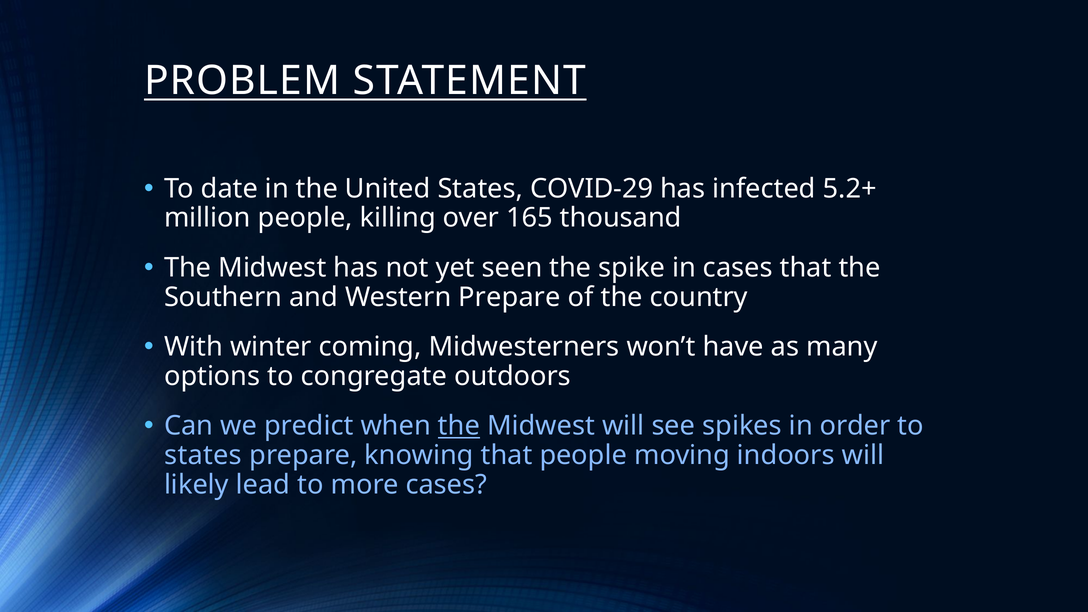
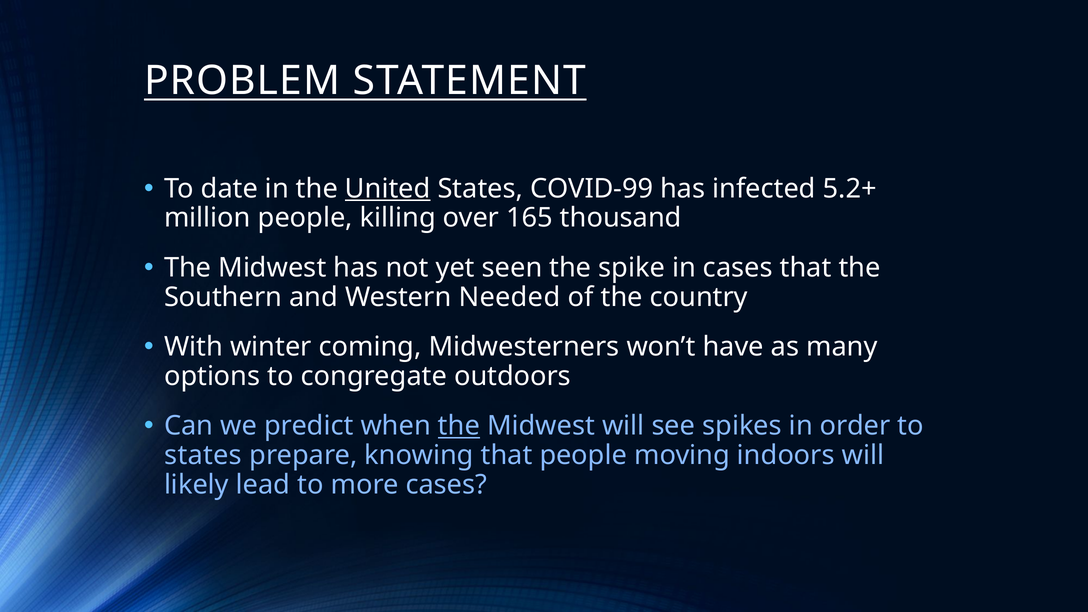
United underline: none -> present (388, 189)
COVID-29: COVID-29 -> COVID-99 (592, 189)
Western Prepare: Prepare -> Needed (509, 297)
